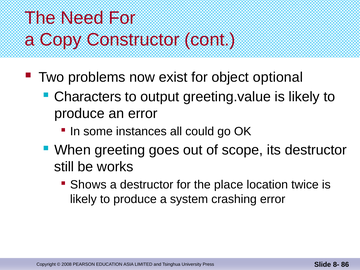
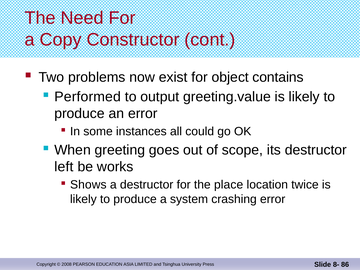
optional: optional -> contains (278, 77)
Characters: Characters -> Performed (88, 97)
still: still -> left (64, 167)
